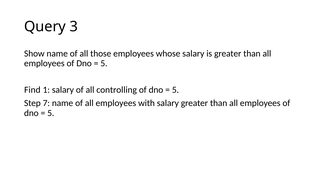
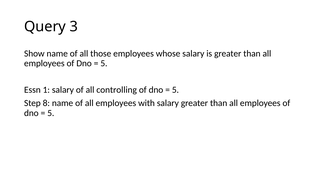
Find: Find -> Essn (32, 90)
7: 7 -> 8 (46, 103)
